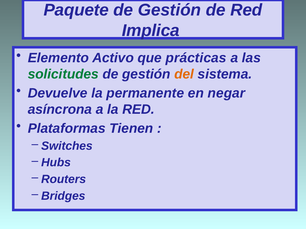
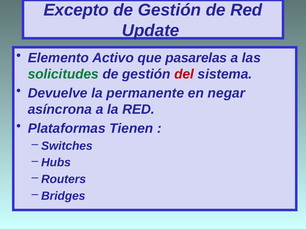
Paquete: Paquete -> Excepto (76, 10)
Implica: Implica -> Update (151, 31)
prácticas: prácticas -> pasarelas (196, 58)
del colour: orange -> red (184, 74)
